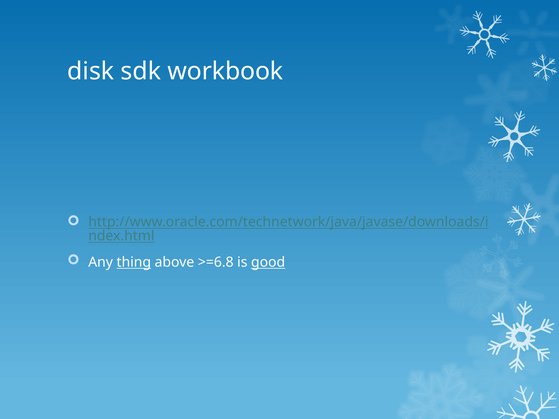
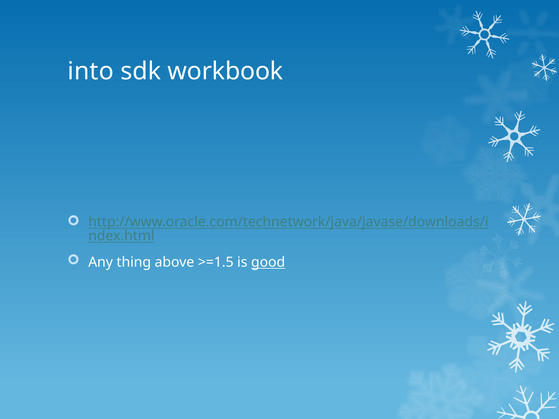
disk: disk -> into (91, 71)
thing underline: present -> none (134, 262)
>=6.8: >=6.8 -> >=1.5 (216, 262)
